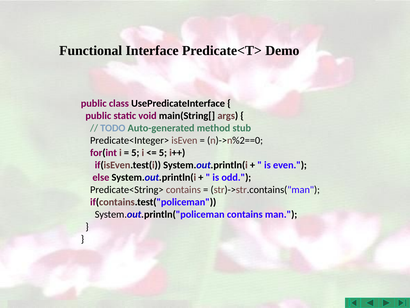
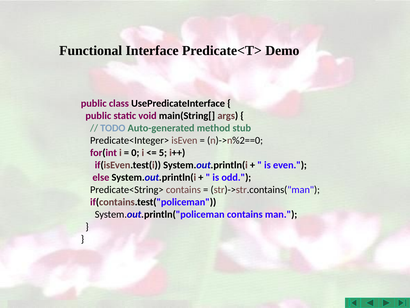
5: 5 -> 0 (135, 153)
